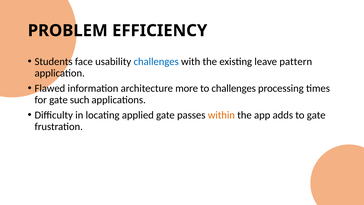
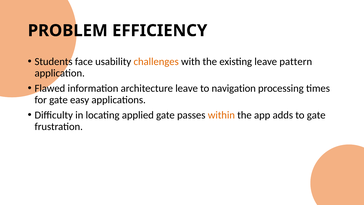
challenges colour: blue -> orange (156, 62)
architecture more: more -> leave (187, 88)
to challenges: challenges -> navigation (234, 88)
such: such -> easy (80, 100)
